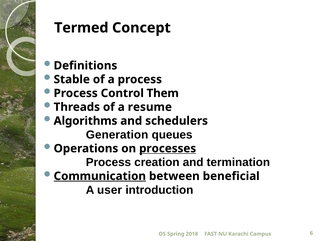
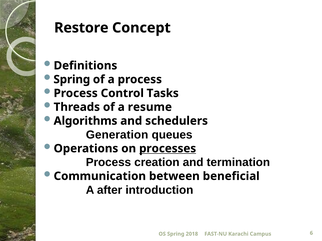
Termed: Termed -> Restore (81, 28)
Stable: Stable -> Spring (72, 80)
Them: Them -> Tasks (163, 93)
Communication underline: present -> none (100, 176)
user: user -> after (110, 190)
